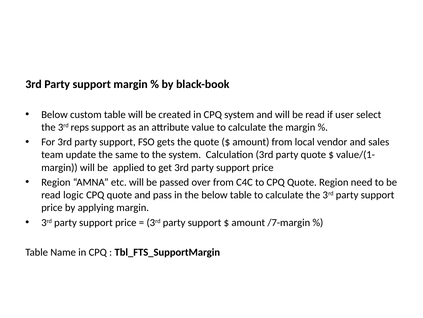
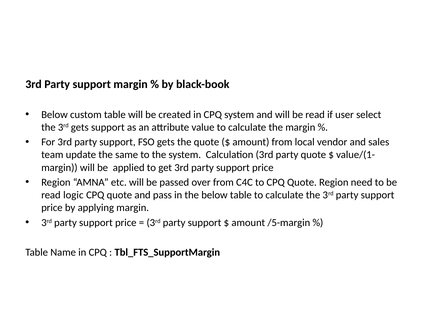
3rd reps: reps -> gets (80, 127)
/7-margin: /7-margin -> /5-margin (289, 222)
